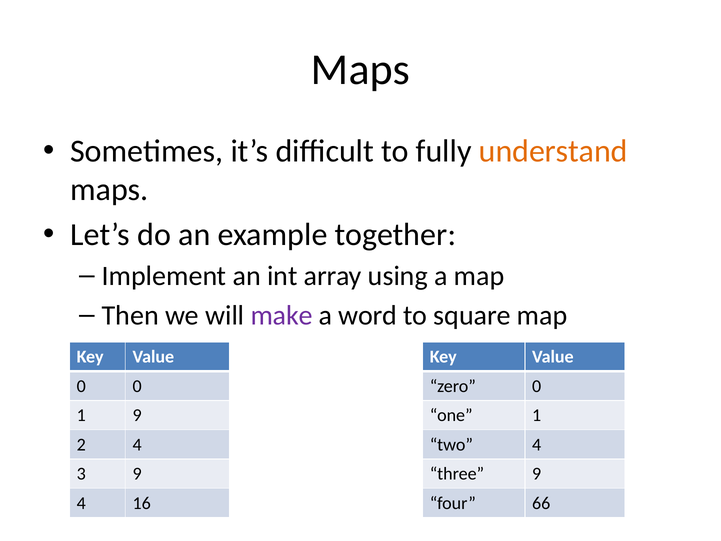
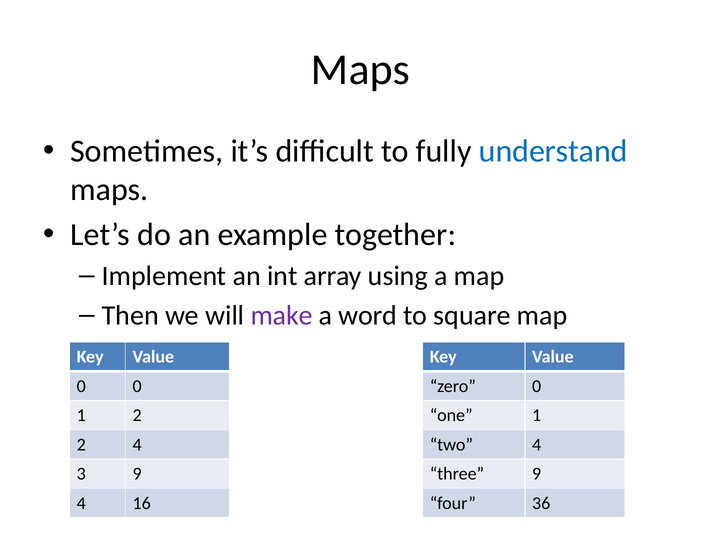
understand colour: orange -> blue (553, 151)
1 9: 9 -> 2 (137, 415)
66: 66 -> 36 (541, 503)
